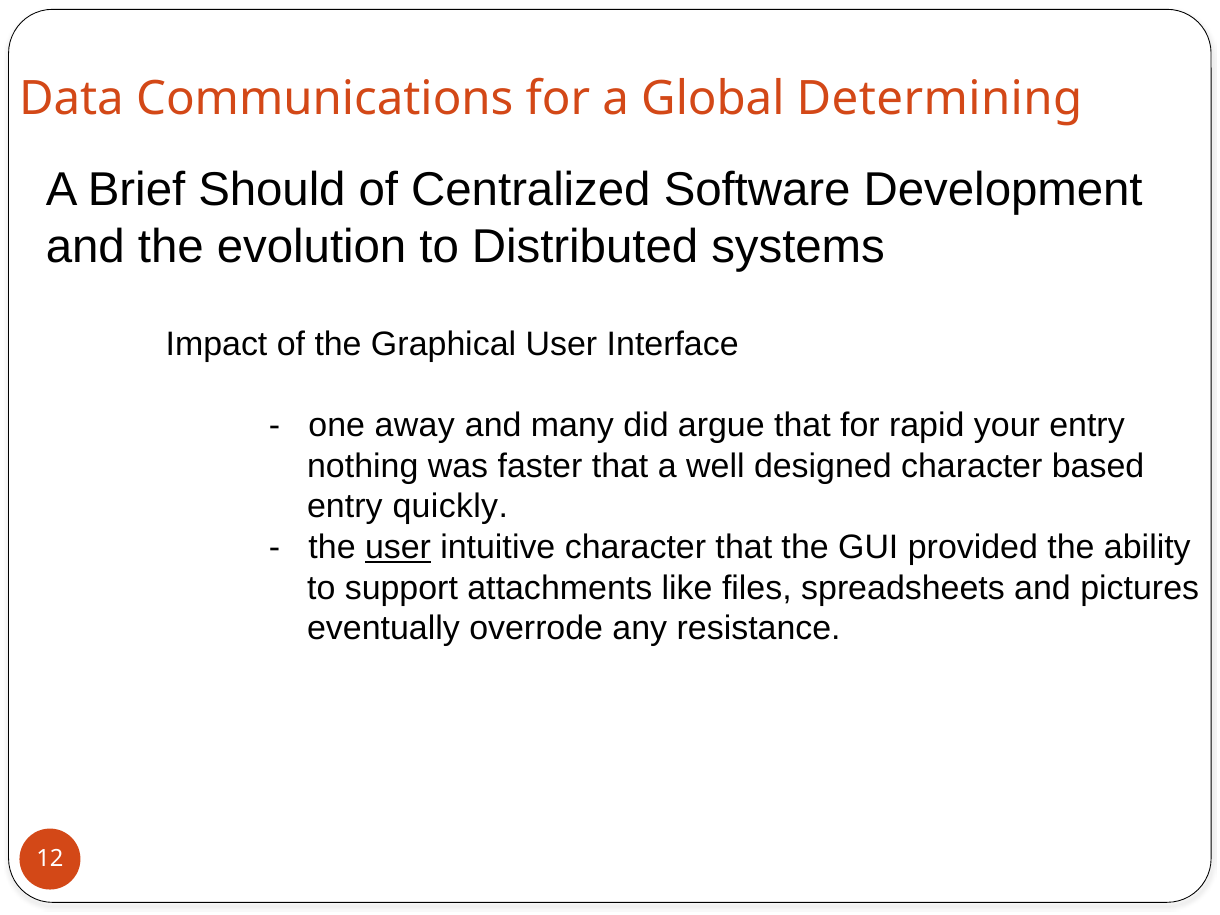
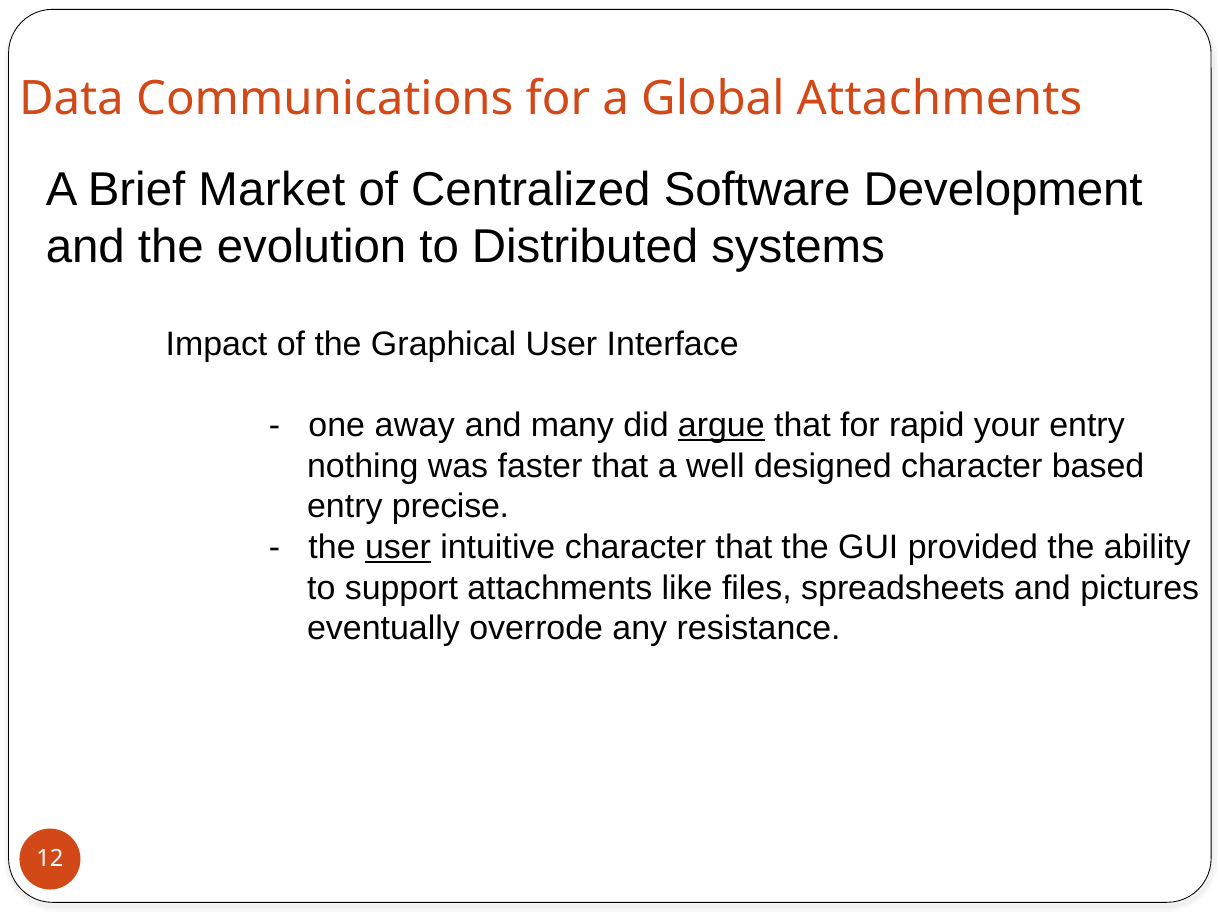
Global Determining: Determining -> Attachments (940, 99)
Should: Should -> Market (272, 190)
argue underline: none -> present (721, 425)
quickly: quickly -> precise (450, 507)
